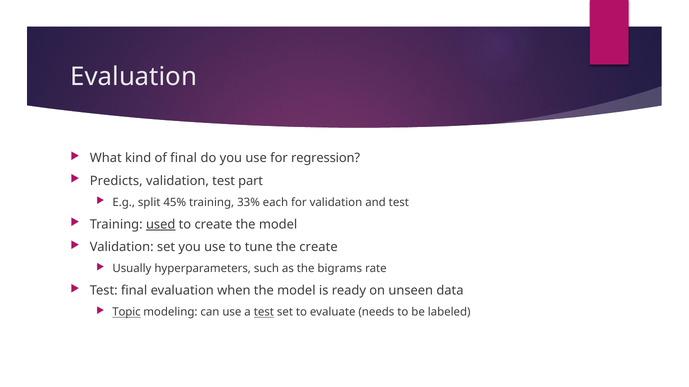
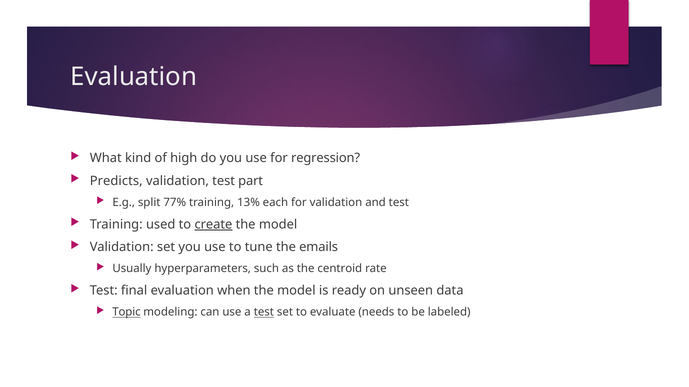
of final: final -> high (184, 158)
45%: 45% -> 77% (175, 203)
33%: 33% -> 13% (248, 203)
used underline: present -> none (161, 225)
create underline: none -> present (213, 225)
the create: create -> emails (319, 247)
bigrams: bigrams -> centroid (340, 269)
